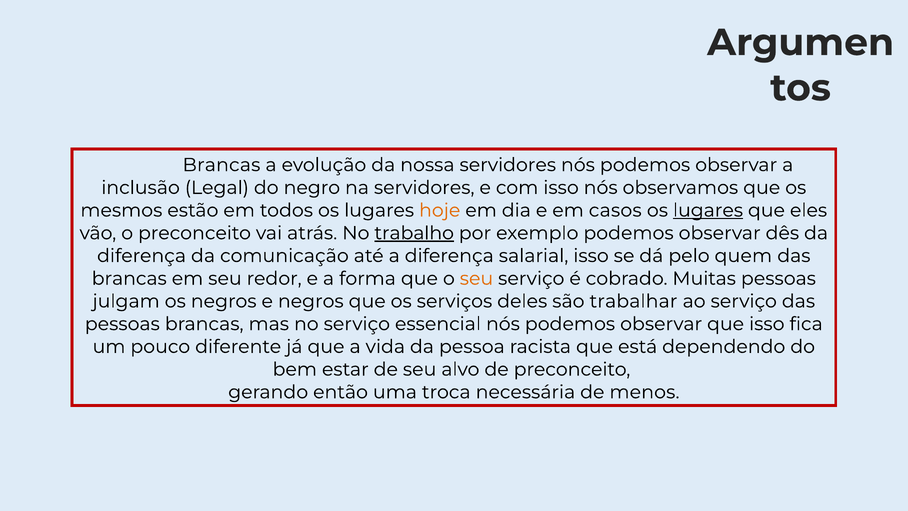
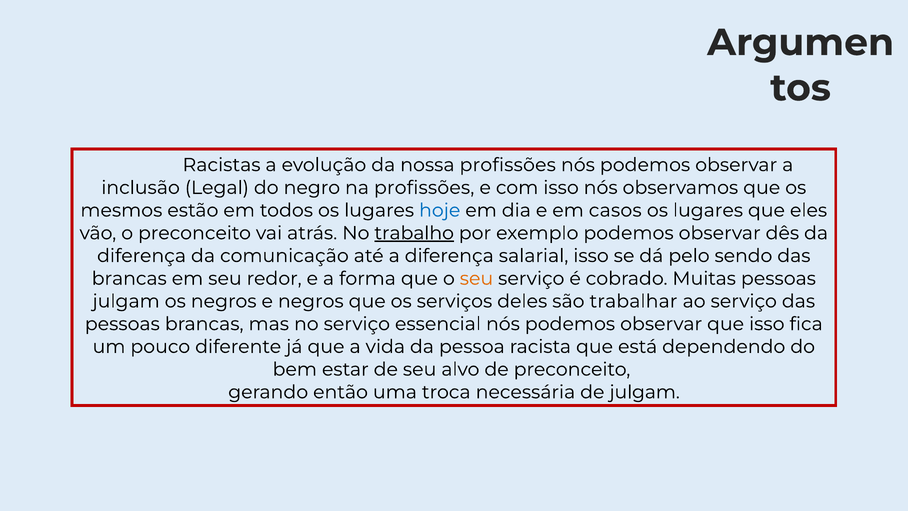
Brancas: Brancas -> Racistas (222, 165)
nossa servidores: servidores -> profissões (508, 165)
na servidores: servidores -> profissões (424, 188)
hoje colour: orange -> blue (440, 210)
lugares underline: present -> none (708, 210)
quem: quem -> sendo (743, 256)
de menos: menos -> julgam (645, 392)
